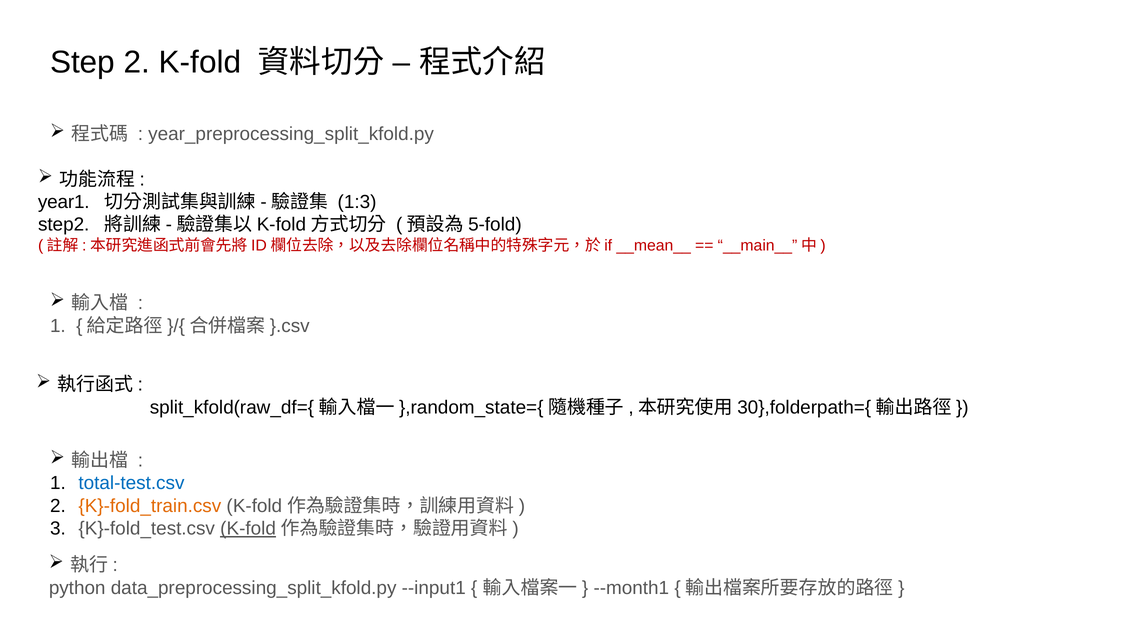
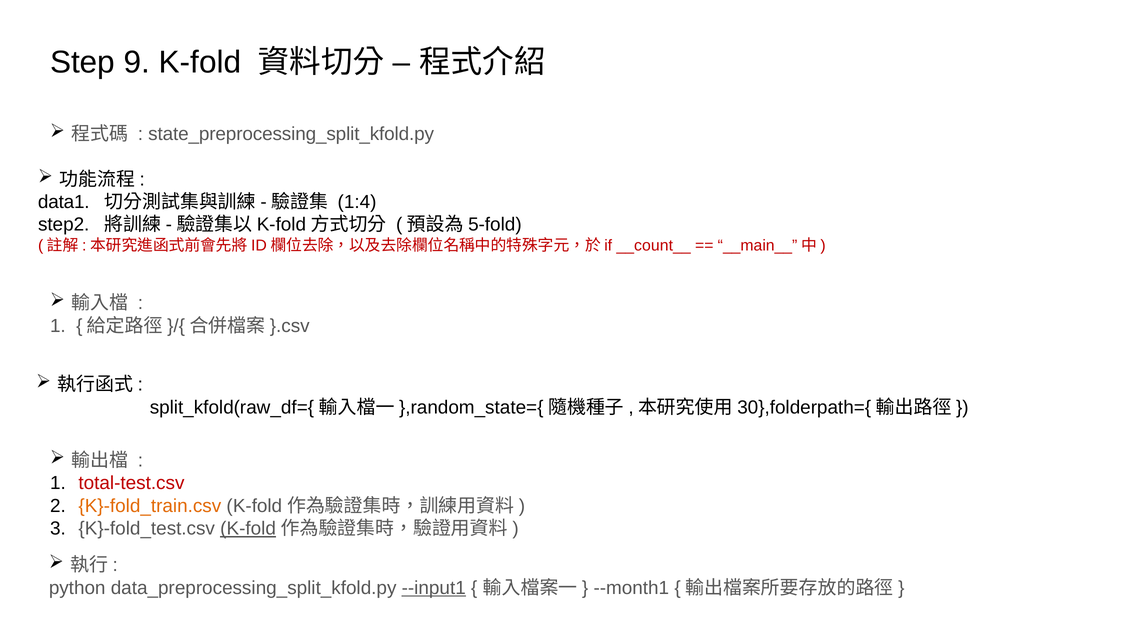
Step 2: 2 -> 9 (137, 63)
year_preprocessing_split_kfold.py: year_preprocessing_split_kfold.py -> state_preprocessing_split_kfold.py (291, 134)
year1: year1 -> data1 (64, 202)
1:3: 1:3 -> 1:4 (357, 202)
__mean__: __mean__ -> __count__ (654, 245)
total-test.csv colour: blue -> red (131, 483)
--input1 underline: none -> present (434, 588)
